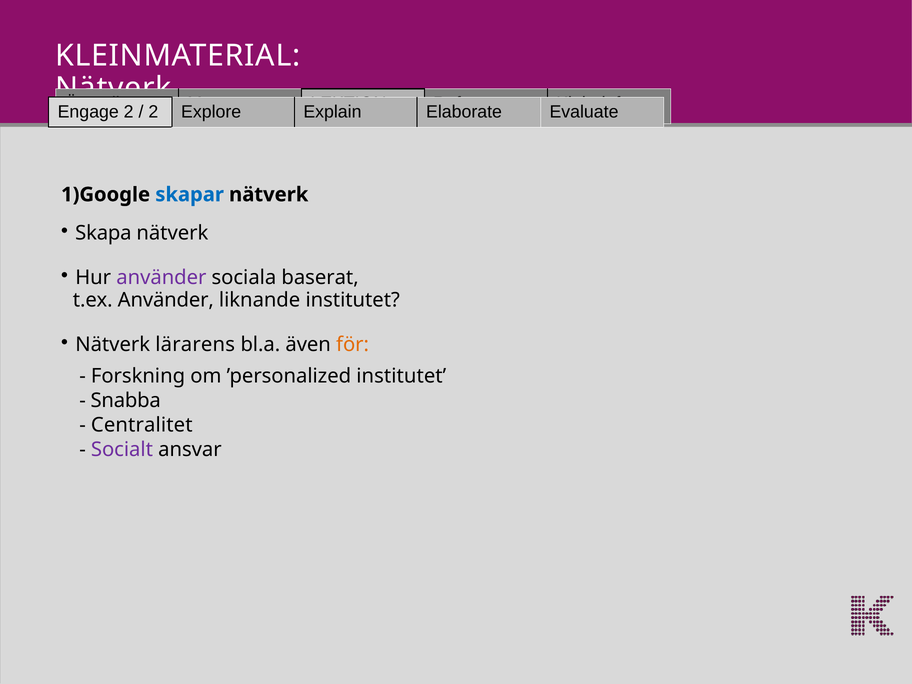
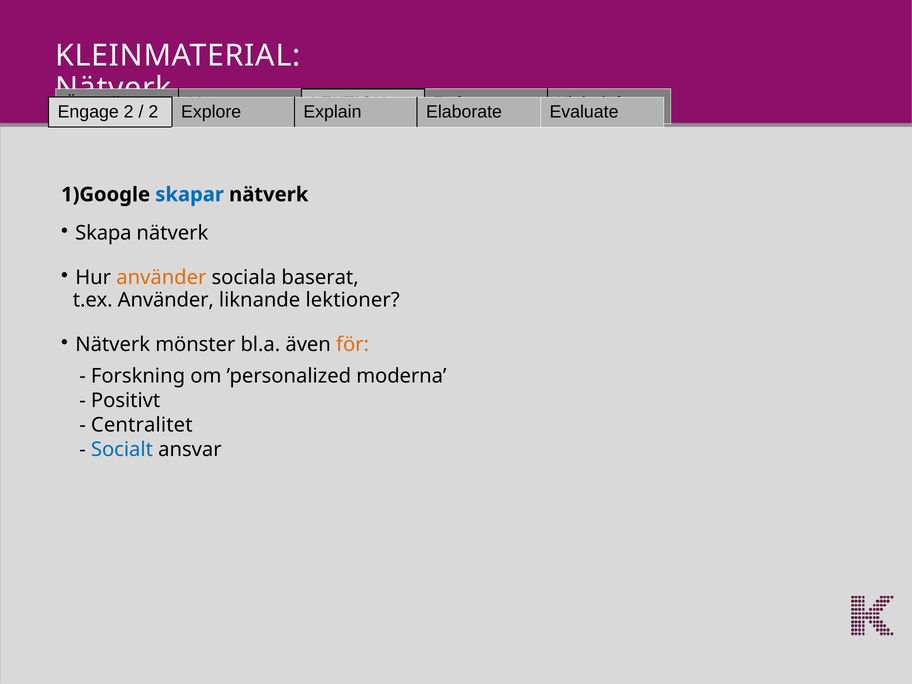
använder colour: purple -> orange (161, 278)
liknande institutet: institutet -> lektioner (353, 300)
lärarens: lärarens -> mönster (195, 344)
’personalized institutet: institutet -> moderna (401, 376)
Snabba: Snabba -> Positivt (126, 400)
Socialt colour: purple -> blue (122, 449)
